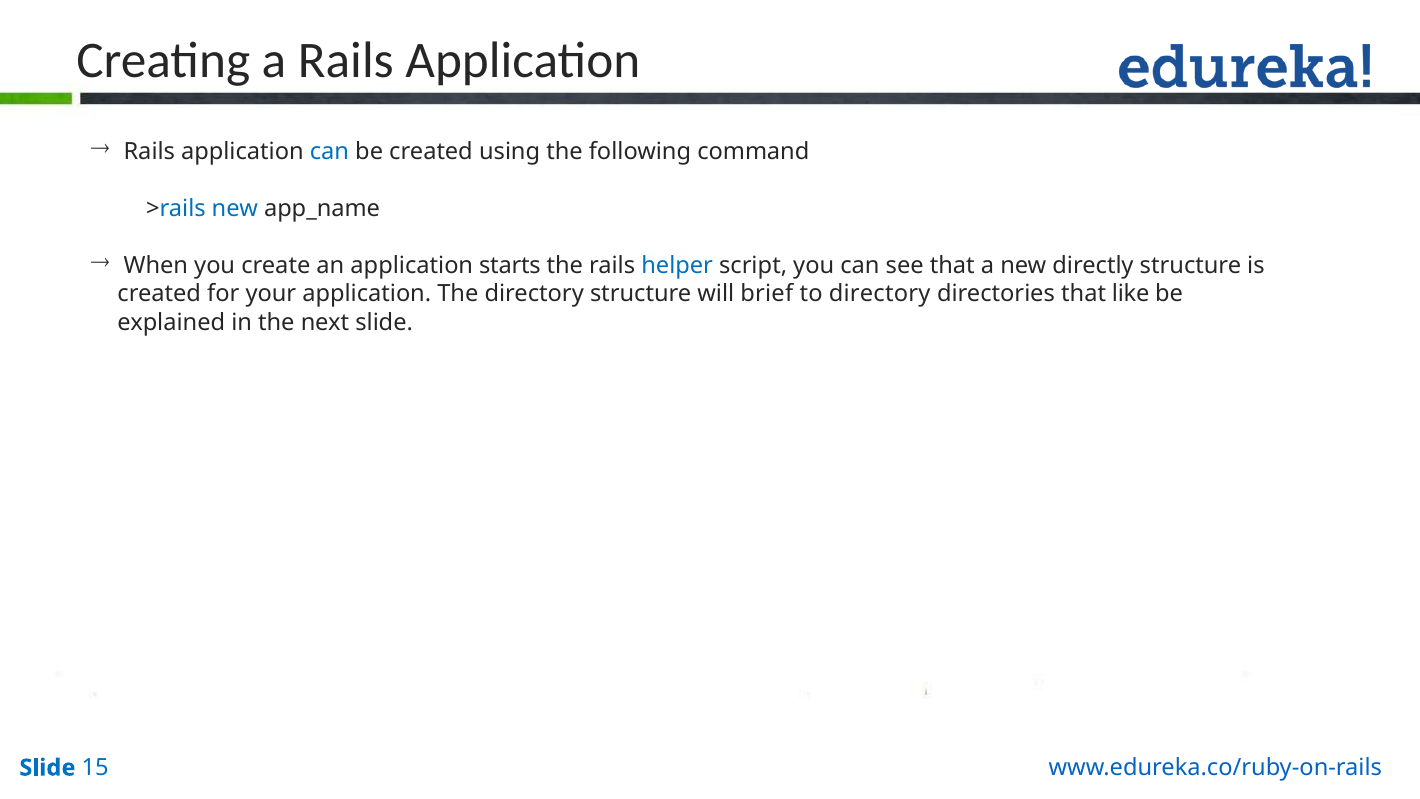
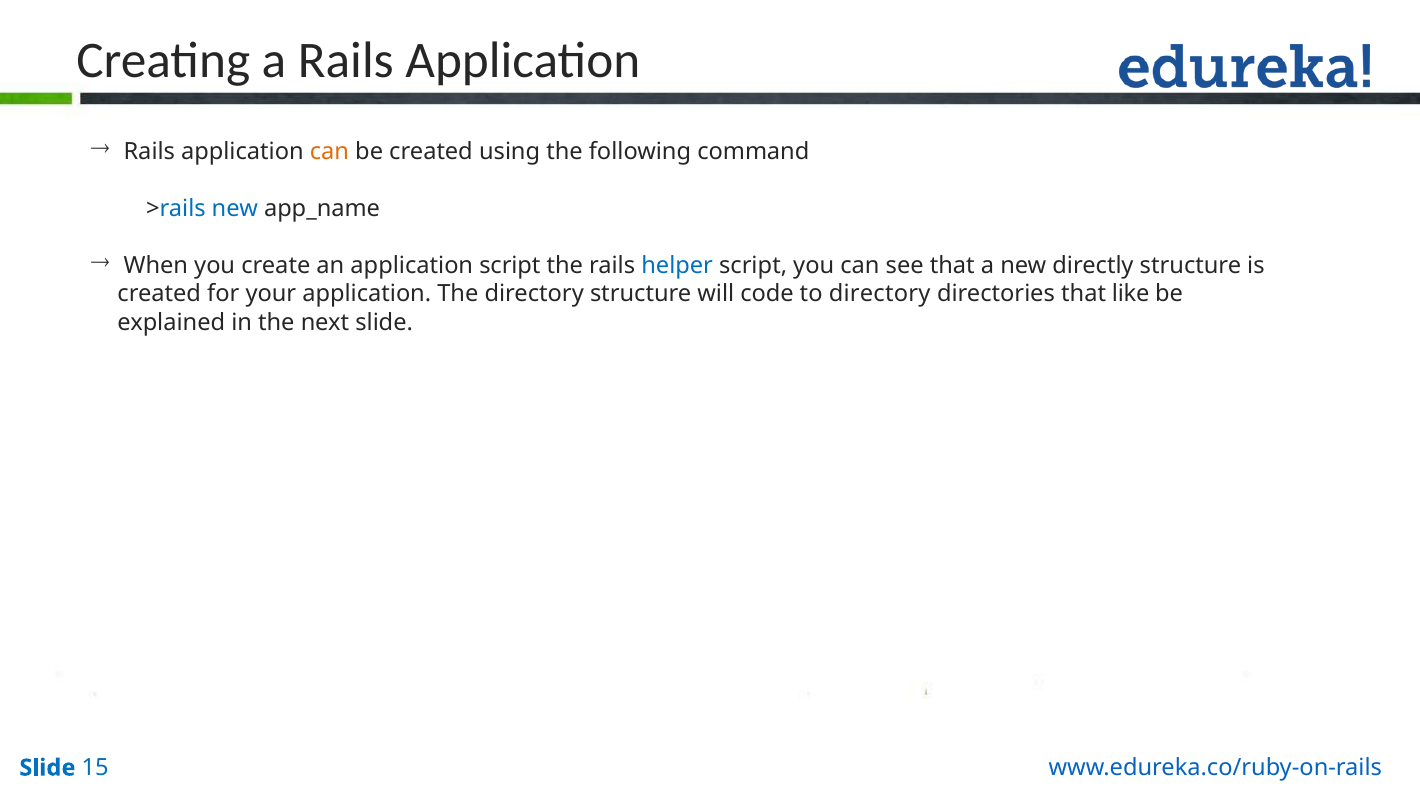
can colour: blue -> orange (329, 152)
application starts: starts -> script (510, 266)
brief: brief -> code (767, 294)
